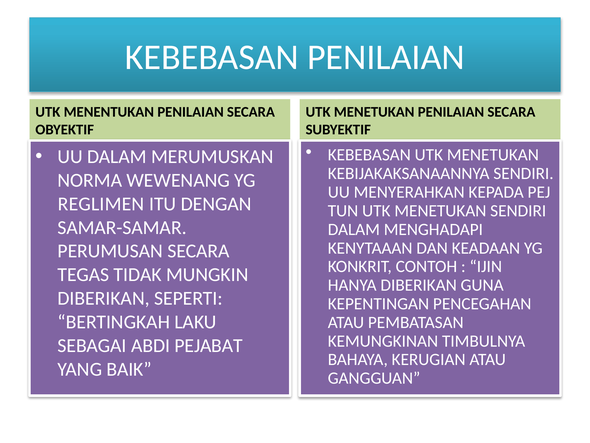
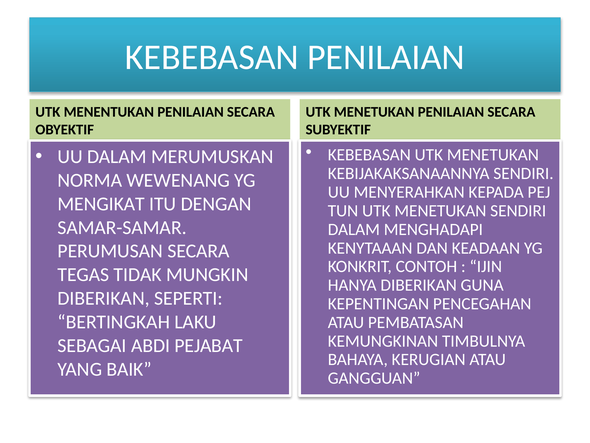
REGLIMEN: REGLIMEN -> MENGIKAT (101, 204)
